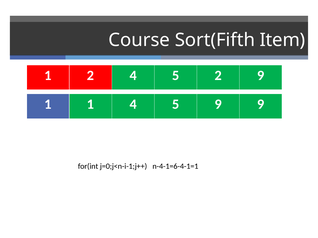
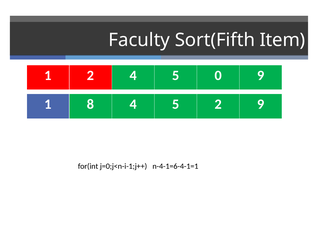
Course: Course -> Faculty (139, 40)
5 2: 2 -> 0 (218, 76)
1 1: 1 -> 8 (91, 105)
5 9: 9 -> 2 (218, 105)
